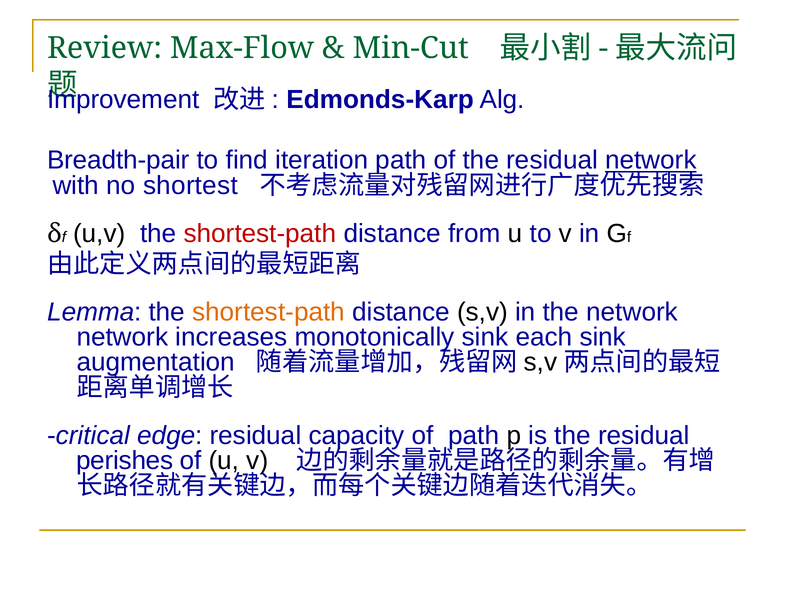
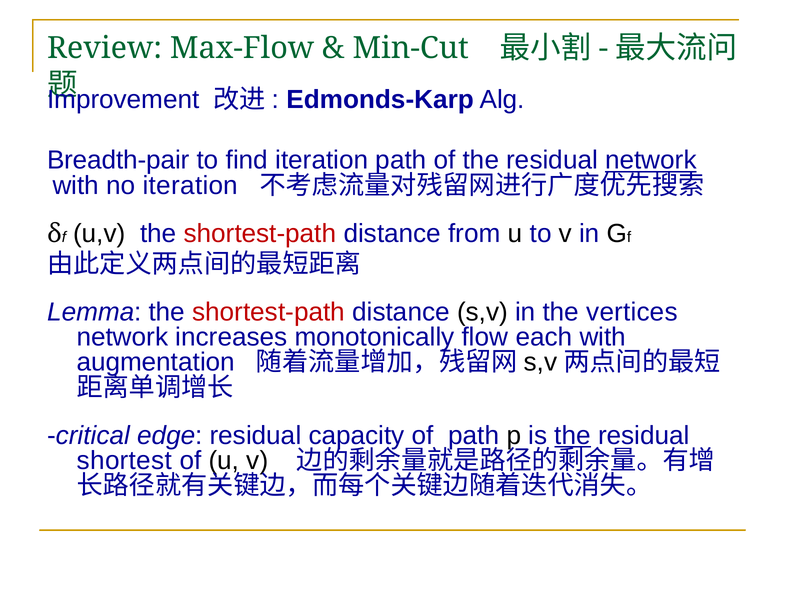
no shortest: shortest -> iteration (190, 185)
shortest-path colour: orange -> red (269, 312)
the network: network -> vertices (632, 312)
monotonically sink: sink -> flow (485, 337)
each sink: sink -> with (603, 337)
the underline: none -> present (573, 435)
perishes: perishes -> shortest (124, 460)
